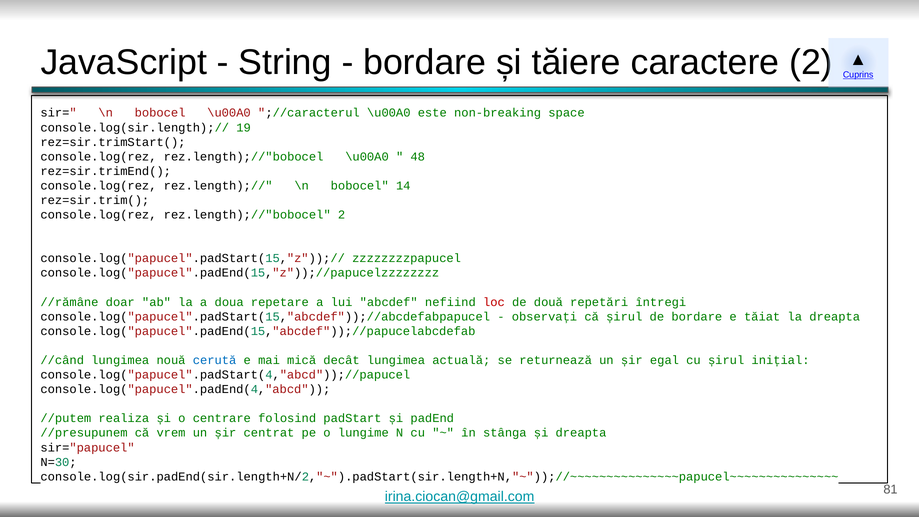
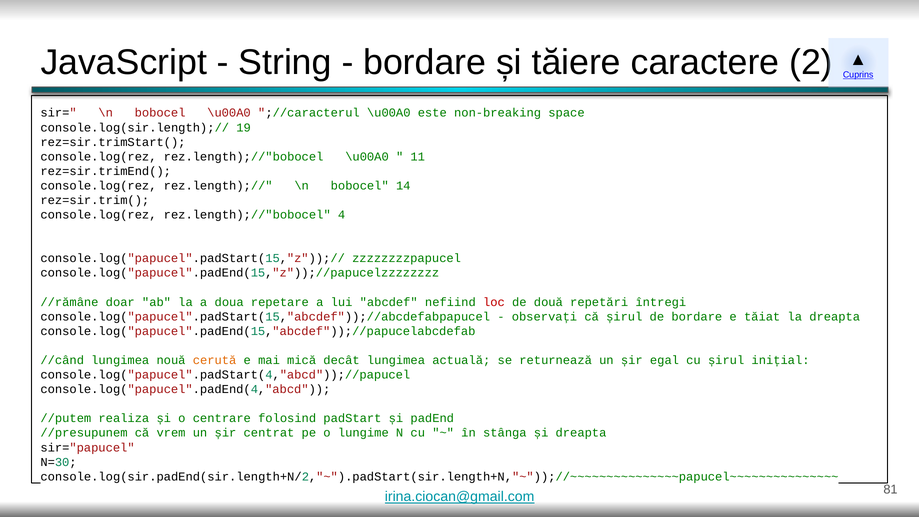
48: 48 -> 11 (418, 157)
rez.length);//"bobocel 2: 2 -> 4 (342, 215)
cerută colour: blue -> orange (215, 360)
